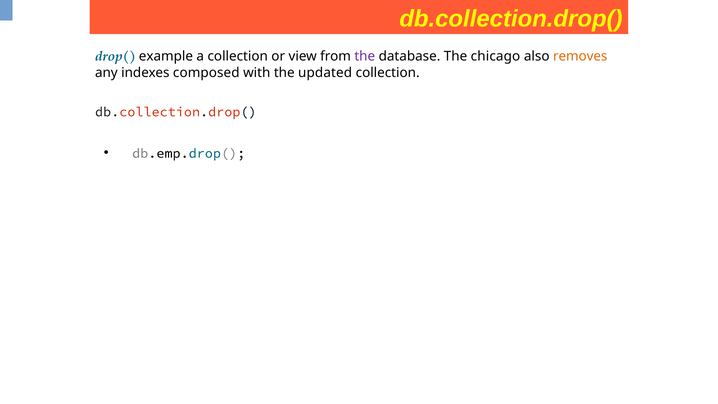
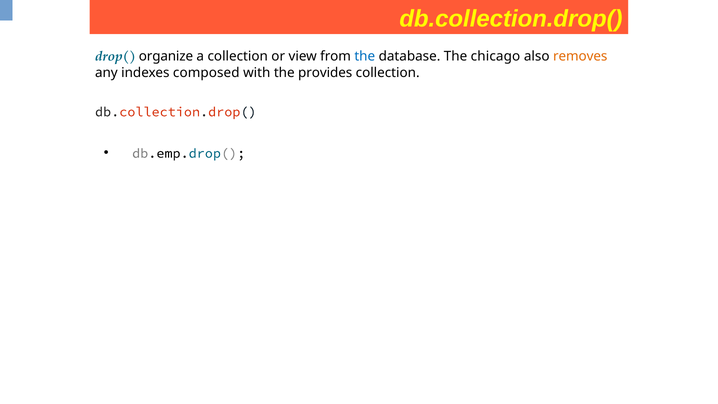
example: example -> organize (166, 57)
the colour: purple -> blue (365, 57)
updated: updated -> provides (325, 73)
